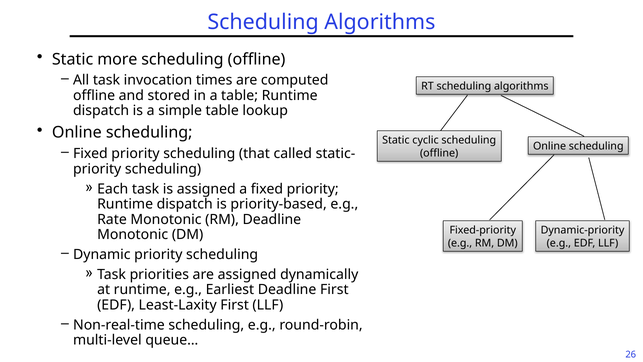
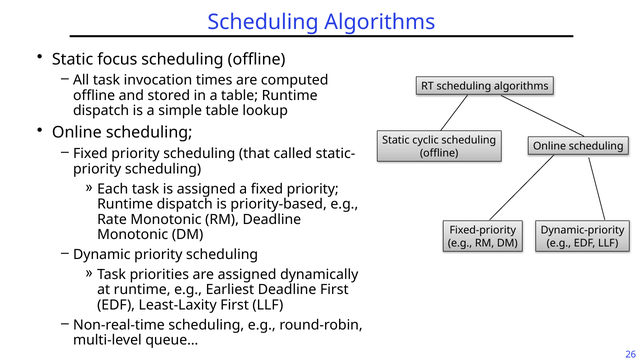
more: more -> focus (117, 59)
